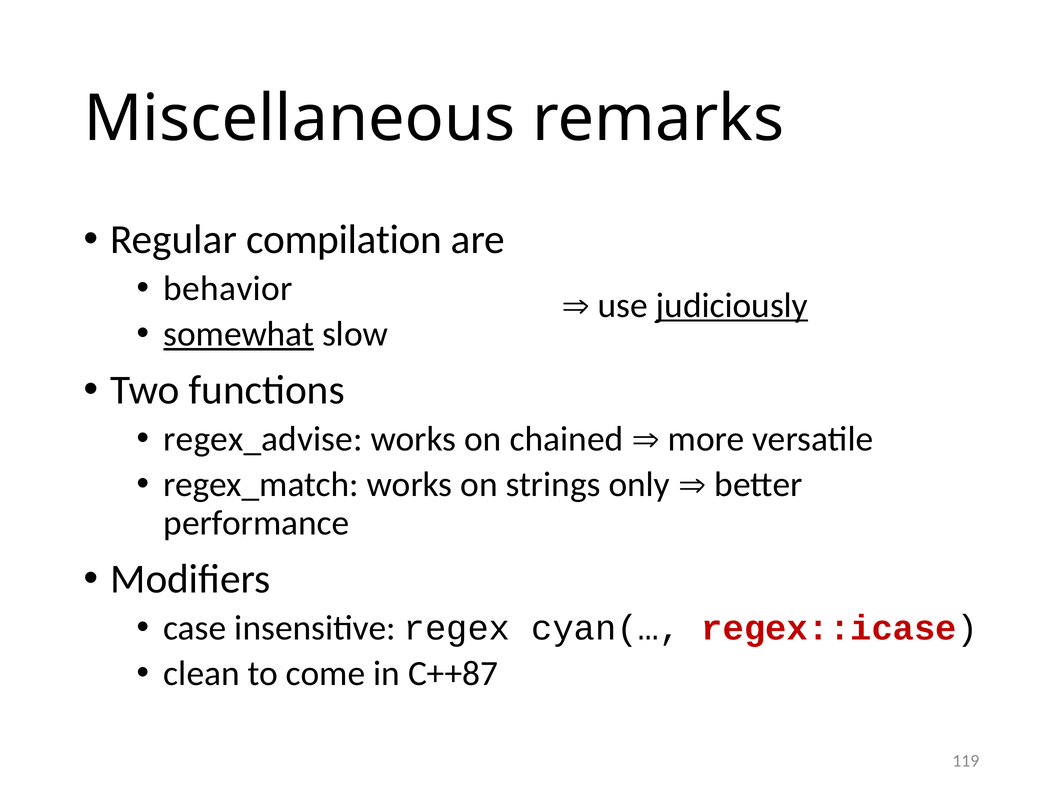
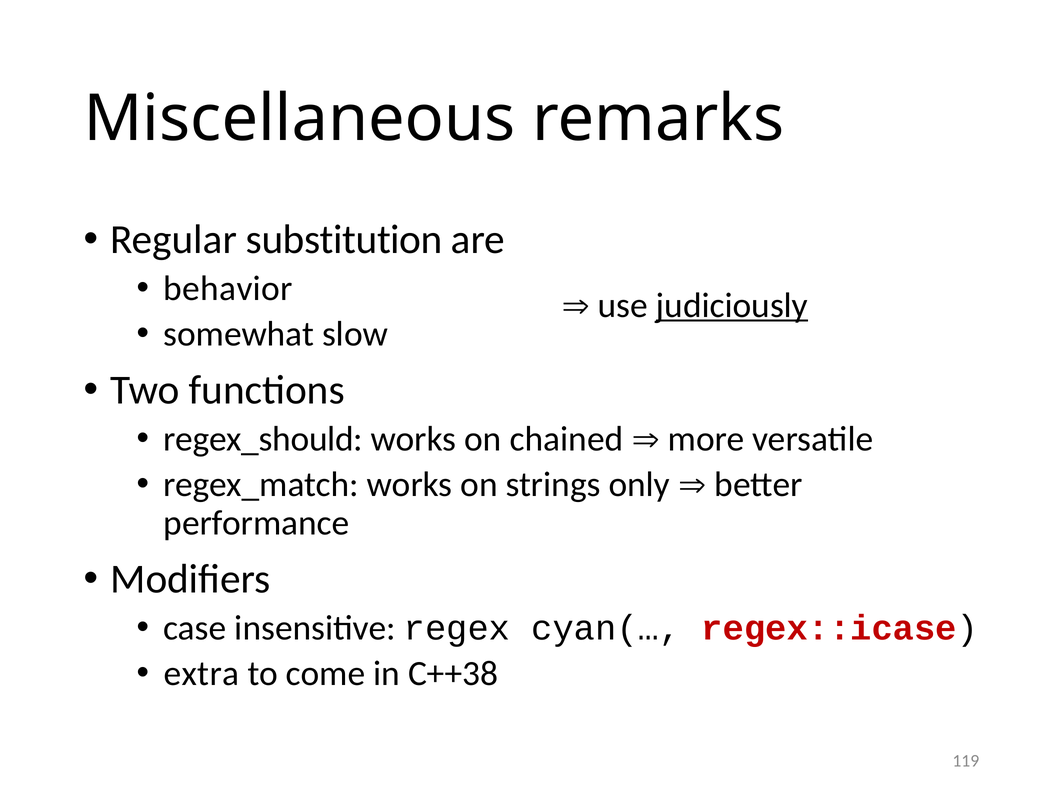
compilation: compilation -> substitution (344, 240)
somewhat underline: present -> none (239, 334)
regex_advise: regex_advise -> regex_should (263, 439)
clean: clean -> extra (201, 674)
C++87: C++87 -> C++38 (453, 674)
